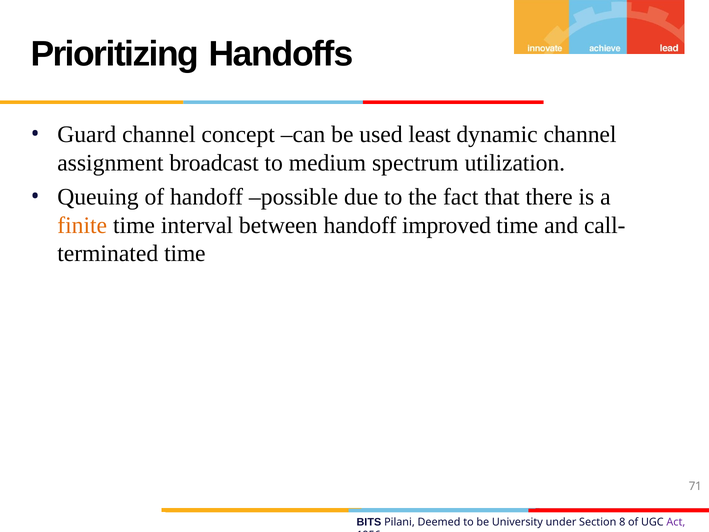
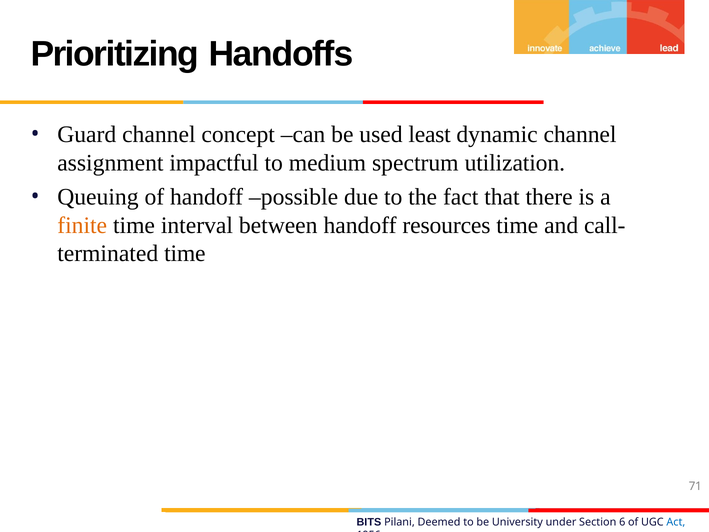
broadcast: broadcast -> impactful (214, 163)
improved: improved -> resources (446, 225)
8: 8 -> 6 (622, 522)
Act colour: purple -> blue (676, 522)
